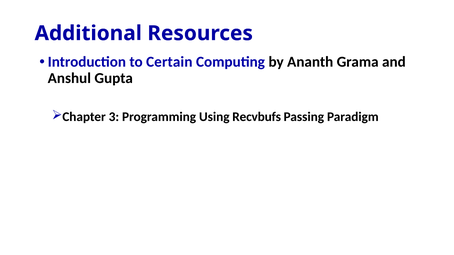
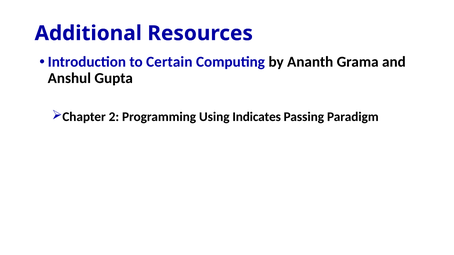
3: 3 -> 2 (114, 117)
Recvbufs: Recvbufs -> Indicates (257, 117)
